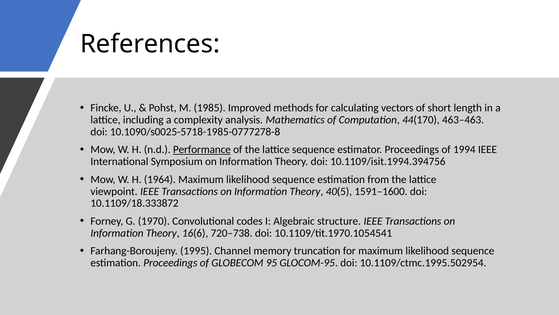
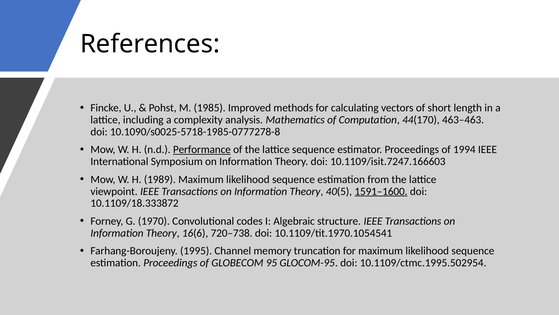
10.1109/isit.1994.394756: 10.1109/isit.1994.394756 -> 10.1109/isit.7247.166603 (388, 161)
1964: 1964 -> 1989 (160, 179)
1591–1600 underline: none -> present (381, 191)
